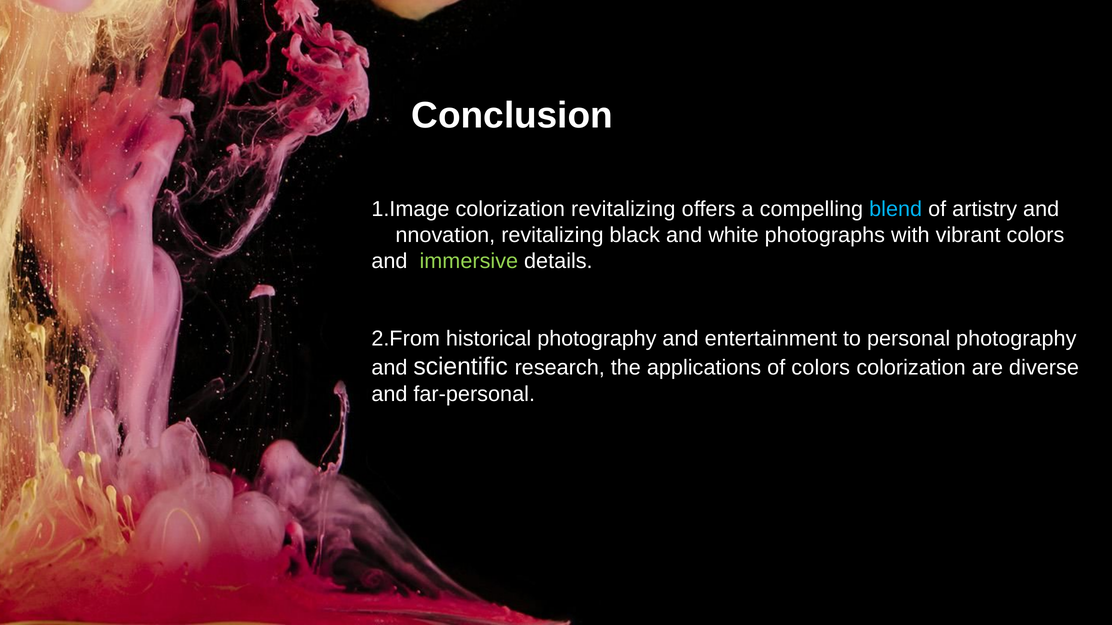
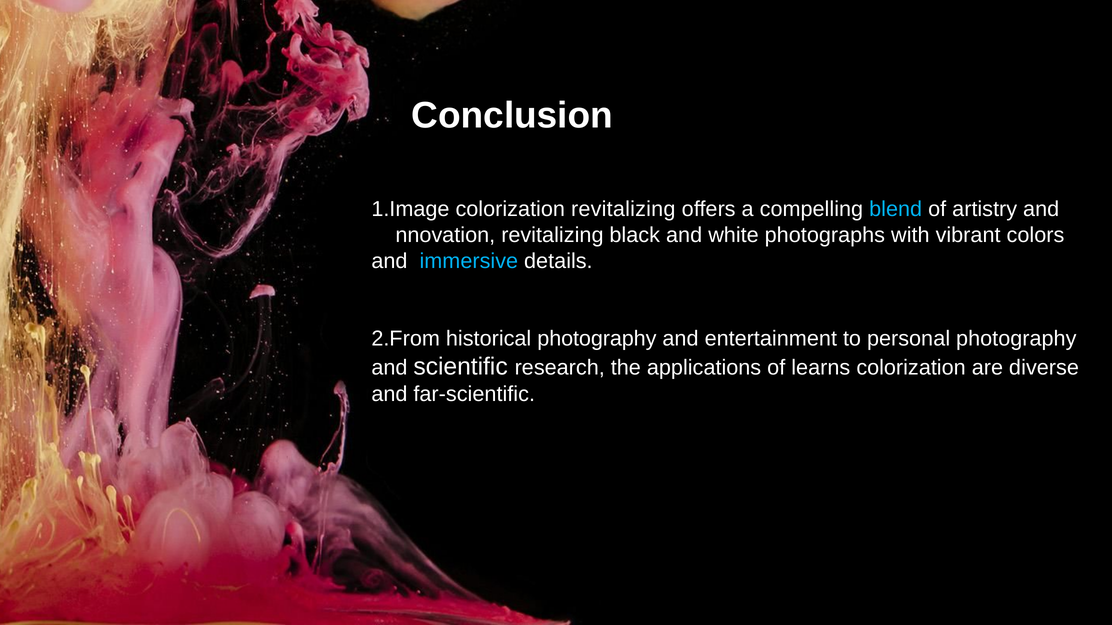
immersive colour: light green -> light blue (469, 261)
of colors: colors -> learns (821, 368)
far-personal: far-personal -> far-scientific (474, 395)
